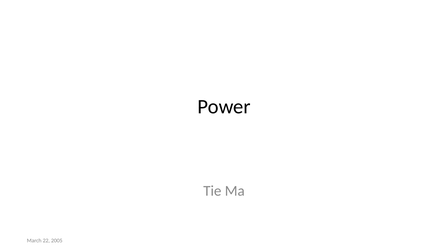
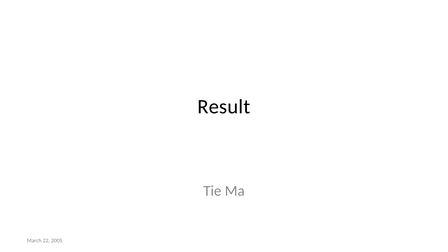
Power: Power -> Result (224, 107)
